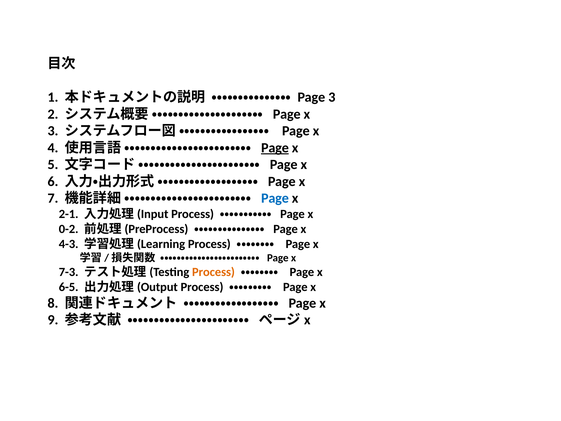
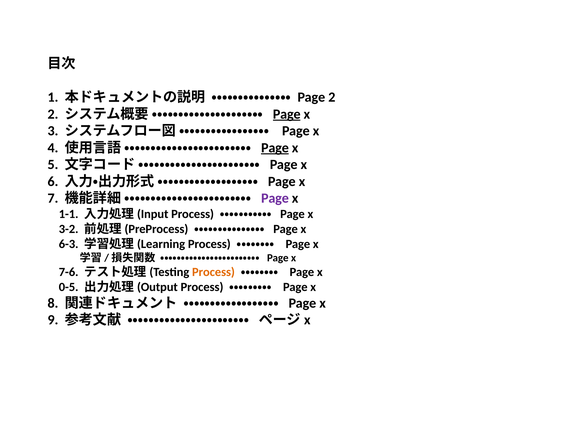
Page 3: 3 -> 2 (332, 97)
Page underline: none -> present (287, 114)
Page colour: blue -> purple (275, 198)
2-1: 2-1 -> 1-1 (69, 214)
0-2: 0-2 -> 3-2 (69, 229)
4-3: 4-3 -> 6-3 (69, 244)
7-3: 7-3 -> 7-6 (69, 272)
6-5: 6-5 -> 0-5 (69, 287)
